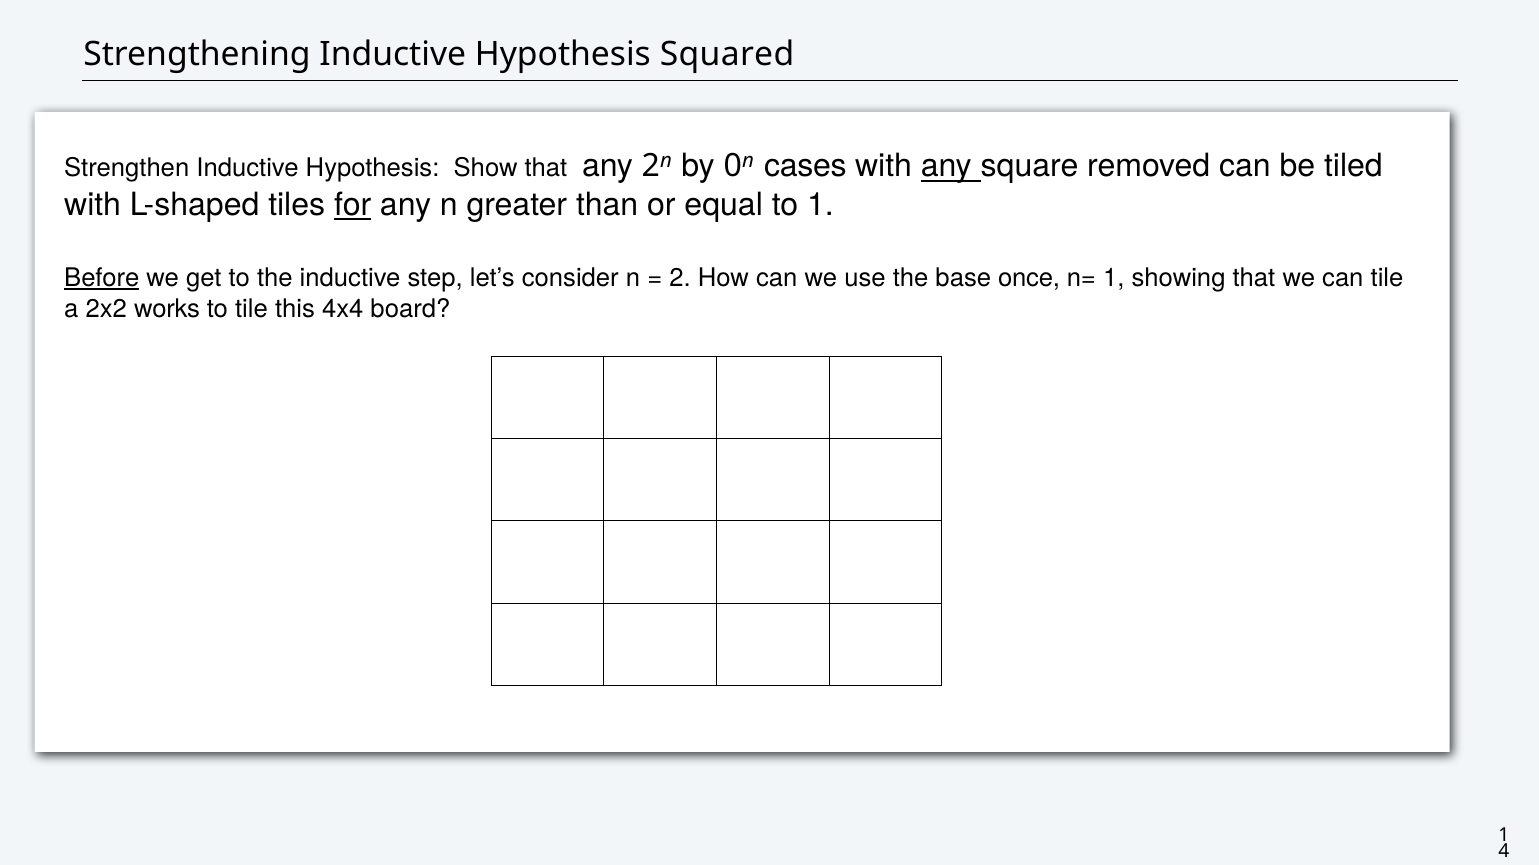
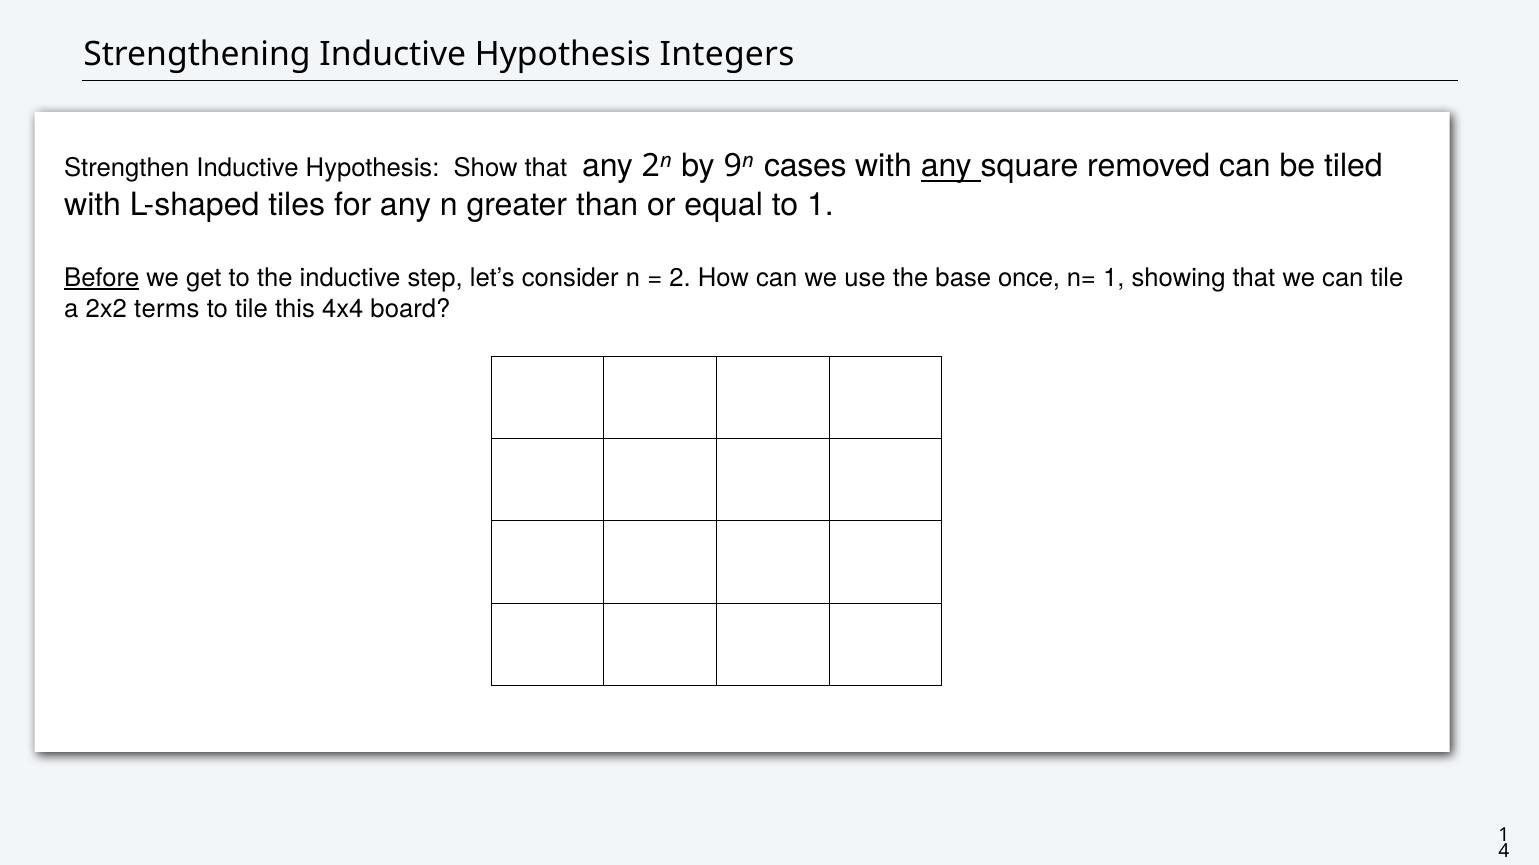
Squared: Squared -> Integers (727, 55)
0: 0 -> 9 (733, 166)
for underline: present -> none (353, 206)
works: works -> terms (167, 309)
